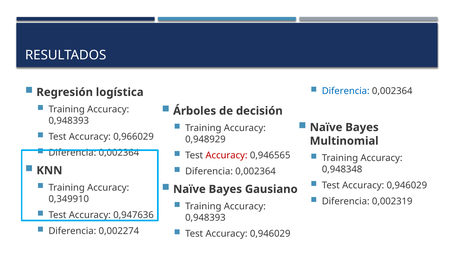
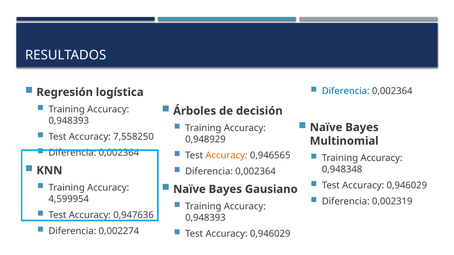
0,966029: 0,966029 -> 7,558250 (134, 137)
Accuracy colour: red -> orange (227, 156)
0,349910: 0,349910 -> 4,599954 (69, 199)
